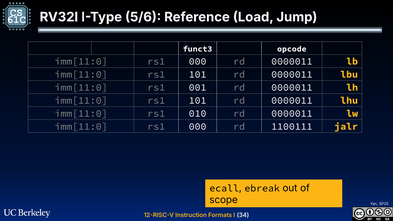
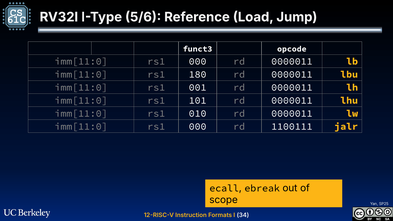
101: 101 -> 180 (198, 74)
